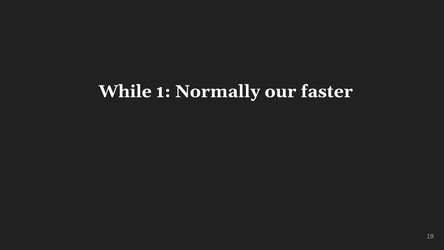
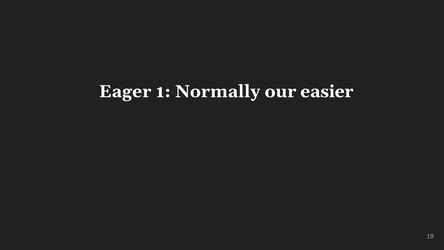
While: While -> Eager (125, 91)
faster: faster -> easier (327, 91)
